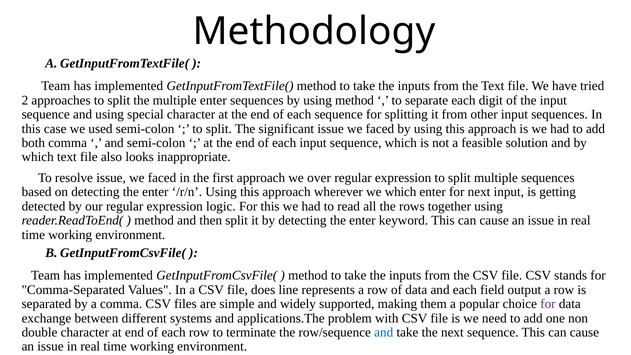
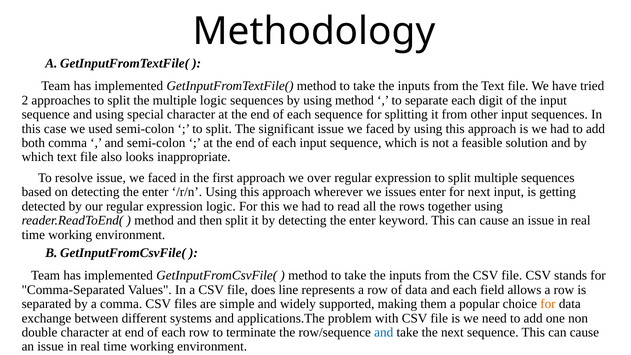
multiple enter: enter -> logic (213, 100)
we which: which -> issues (400, 192)
output: output -> allows (524, 290)
for colour: purple -> orange (548, 304)
